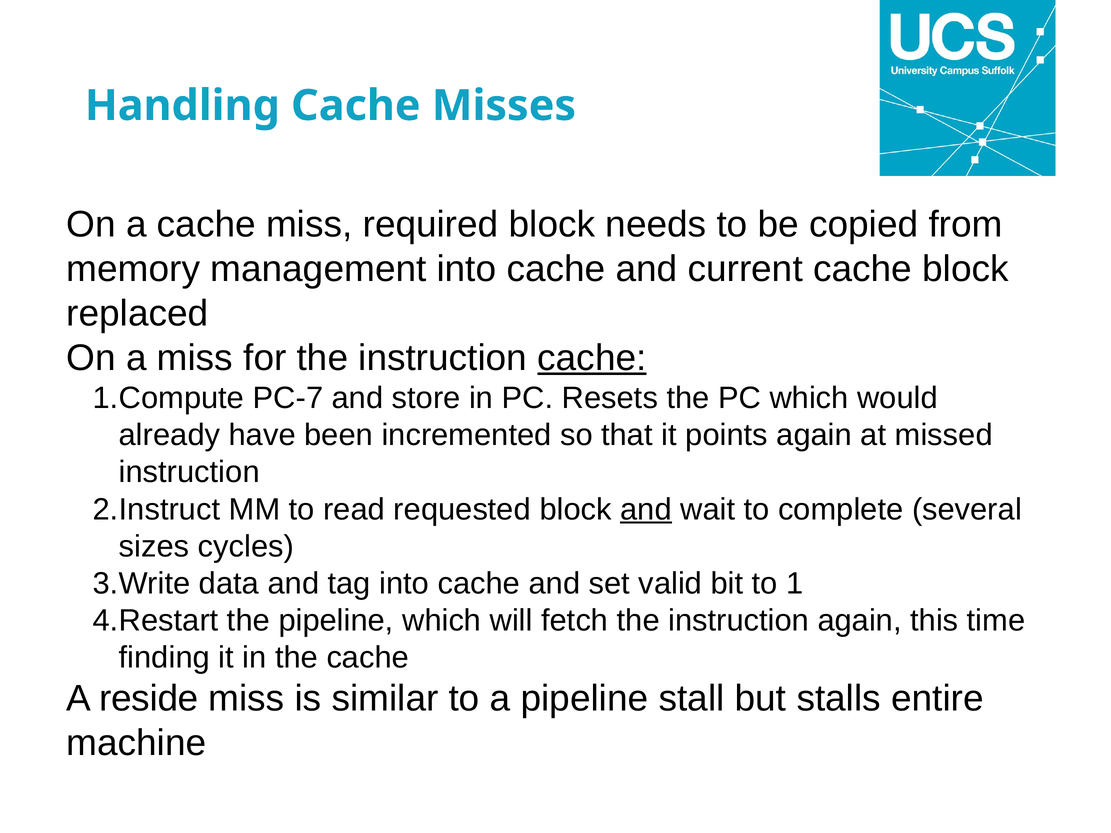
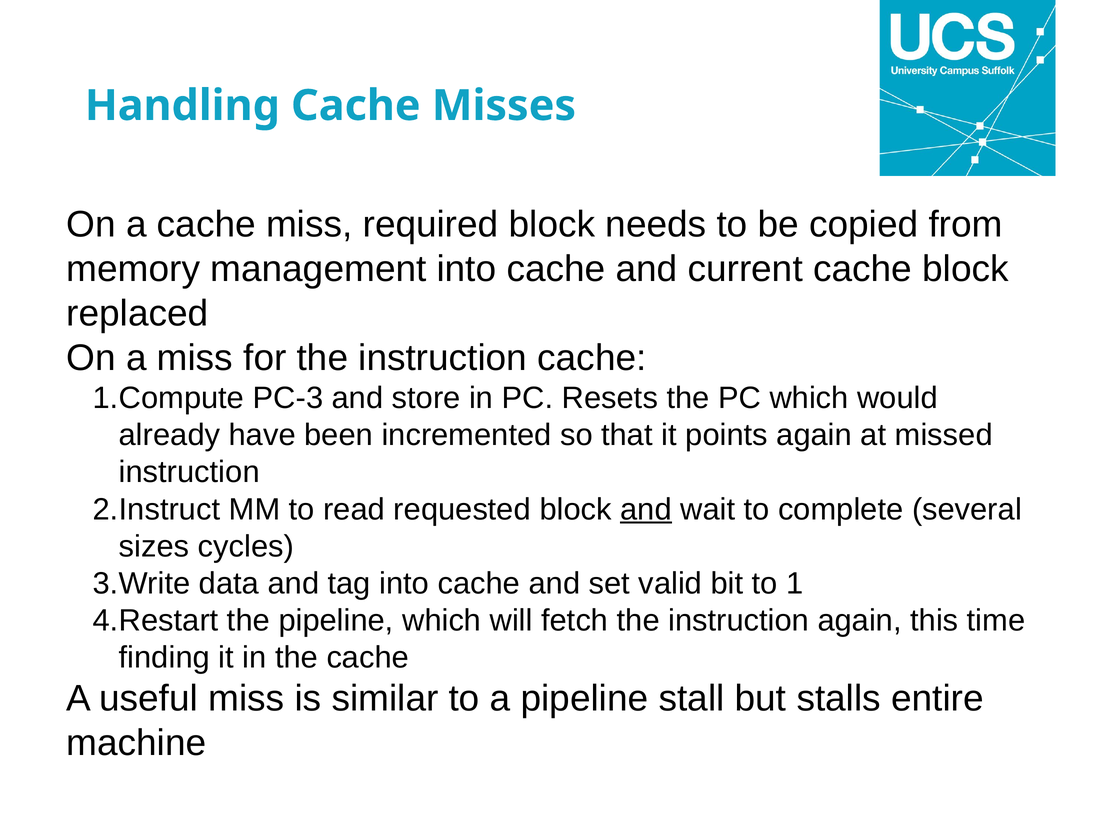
cache underline: present -> none (592, 358)
PC-7: PC-7 -> PC-3 (288, 398)
reside: reside -> useful (149, 699)
